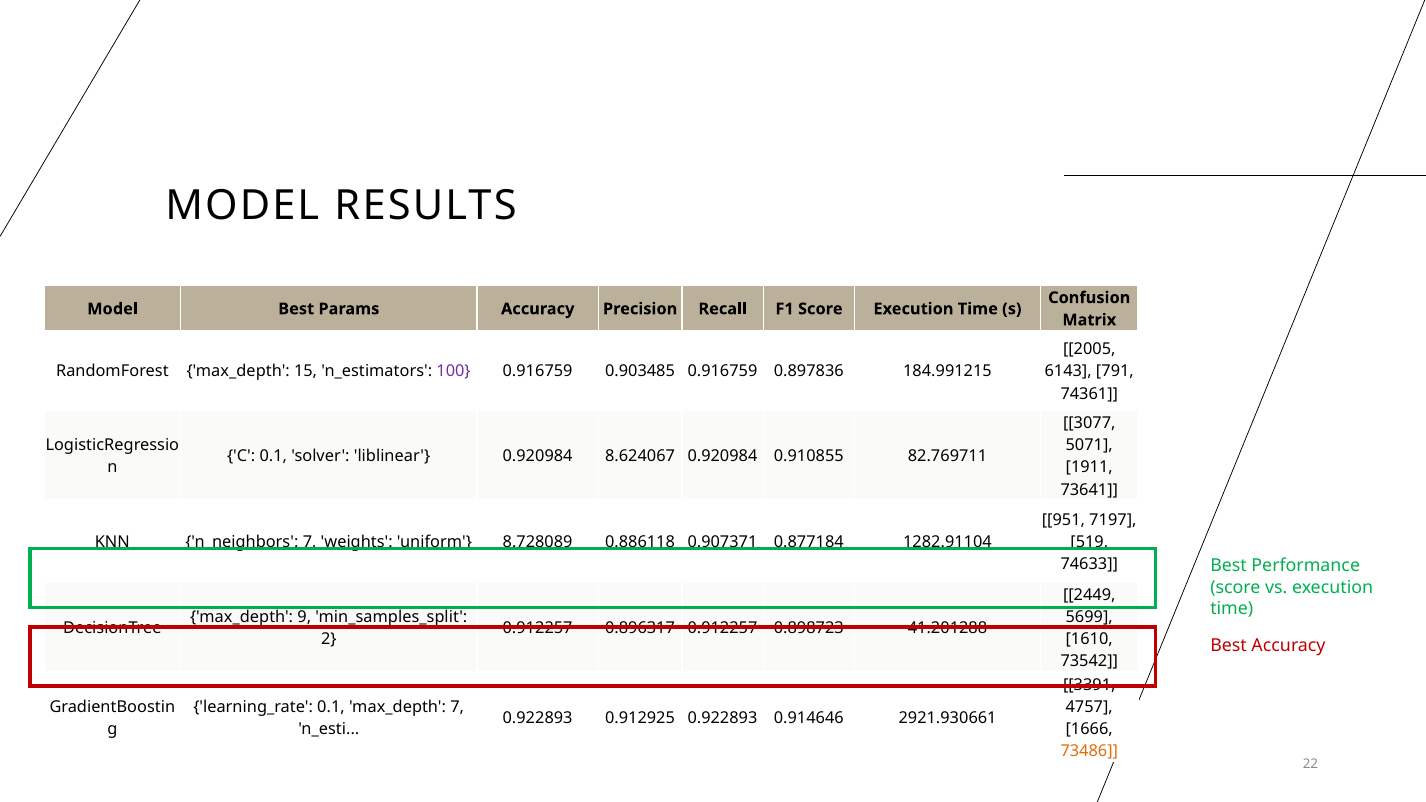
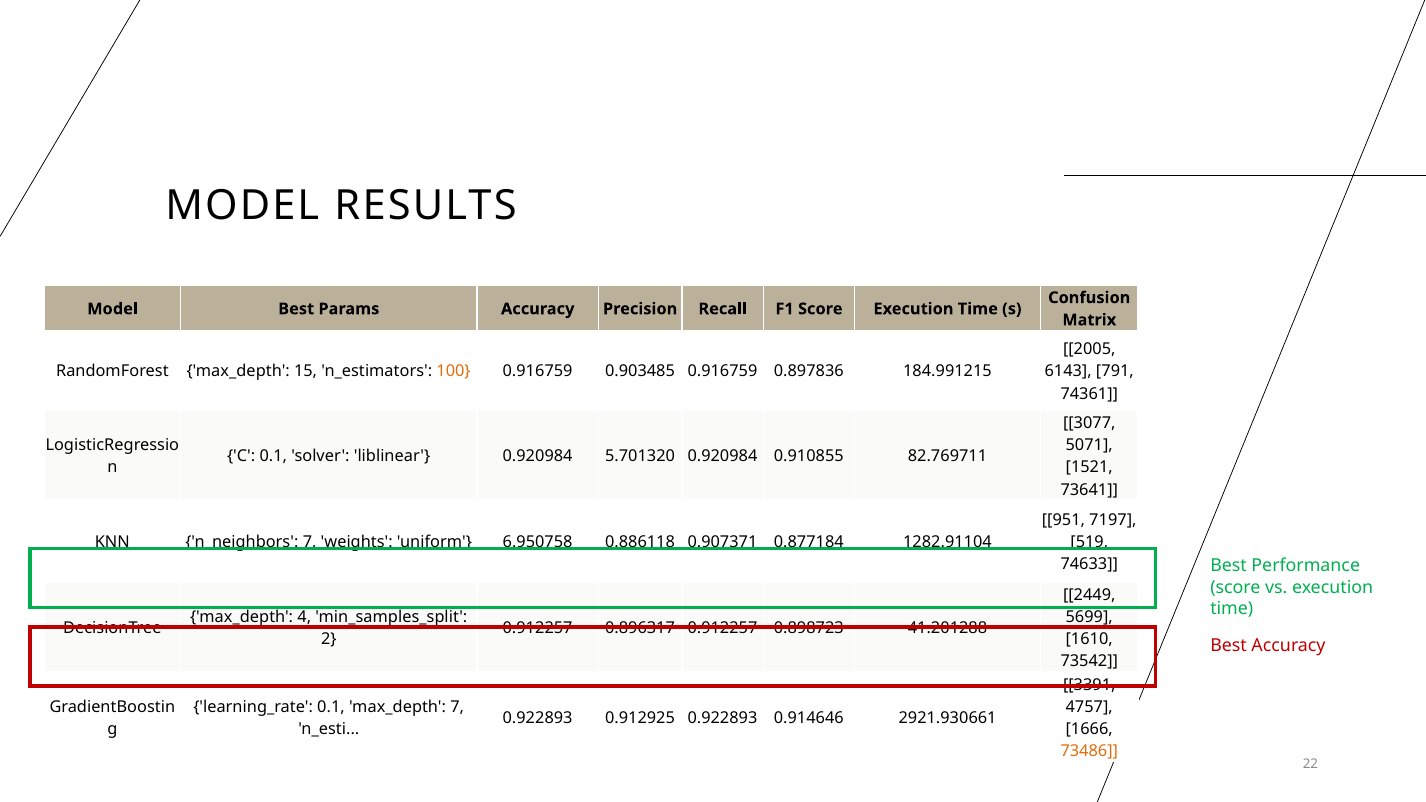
100 colour: purple -> orange (454, 372)
8.624067: 8.624067 -> 5.701320 (640, 457)
1911: 1911 -> 1521 (1089, 468)
8.728089: 8.728089 -> 6.950758 (538, 542)
9: 9 -> 4 (304, 617)
